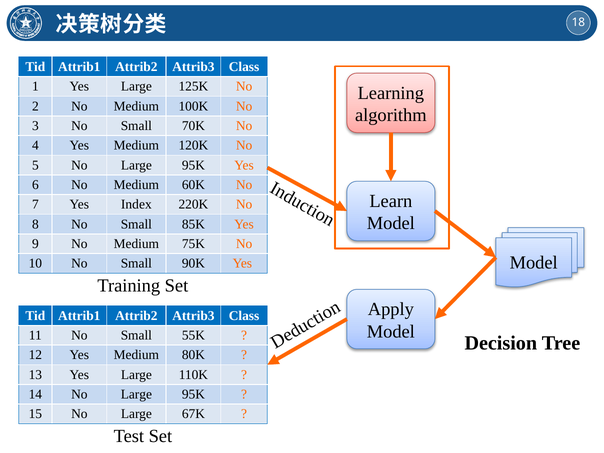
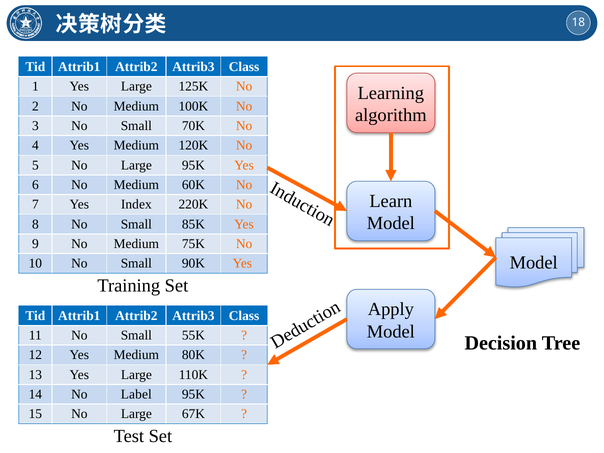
14 No Large: Large -> Label (136, 394)
